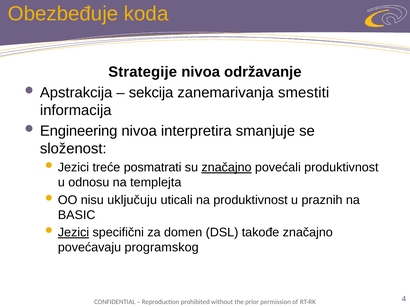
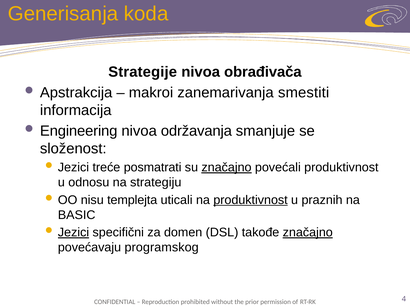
Obezbeđuje: Obezbeđuje -> Generisanja (63, 14)
održavanje: održavanje -> obrađivača (263, 72)
sekcija: sekcija -> makroi (151, 93)
interpretira: interpretira -> održavanja (196, 131)
templejta: templejta -> strategiju (156, 183)
uključuju: uključuju -> templejta (132, 200)
produktivnost underline: none -> present (251, 200)
značajno underline: none -> present (308, 233)
